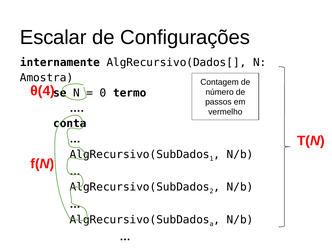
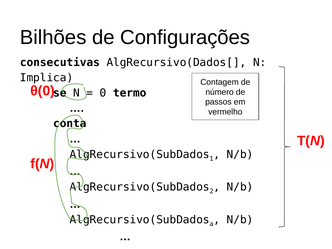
Escalar: Escalar -> Bilhões (53, 37)
internamente: internamente -> consecutivas (60, 63)
Amostra: Amostra -> Implica (47, 78)
θ(4: θ(4 -> θ(0 (43, 91)
